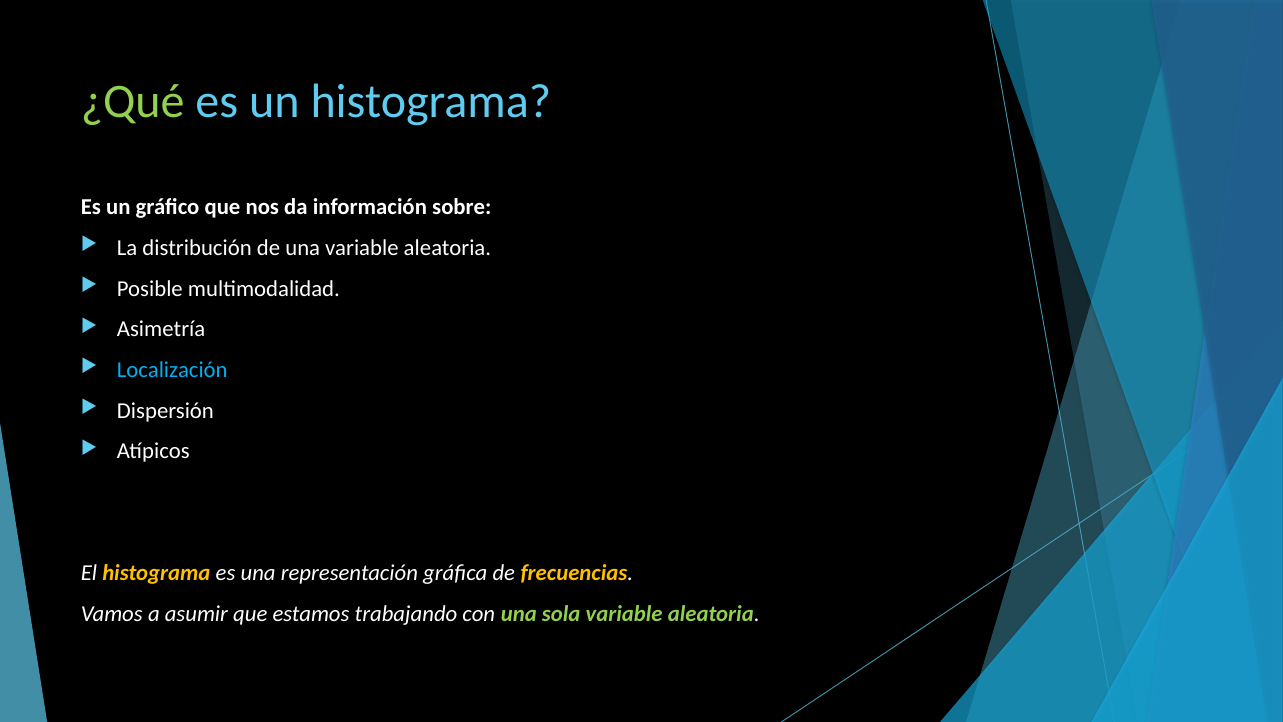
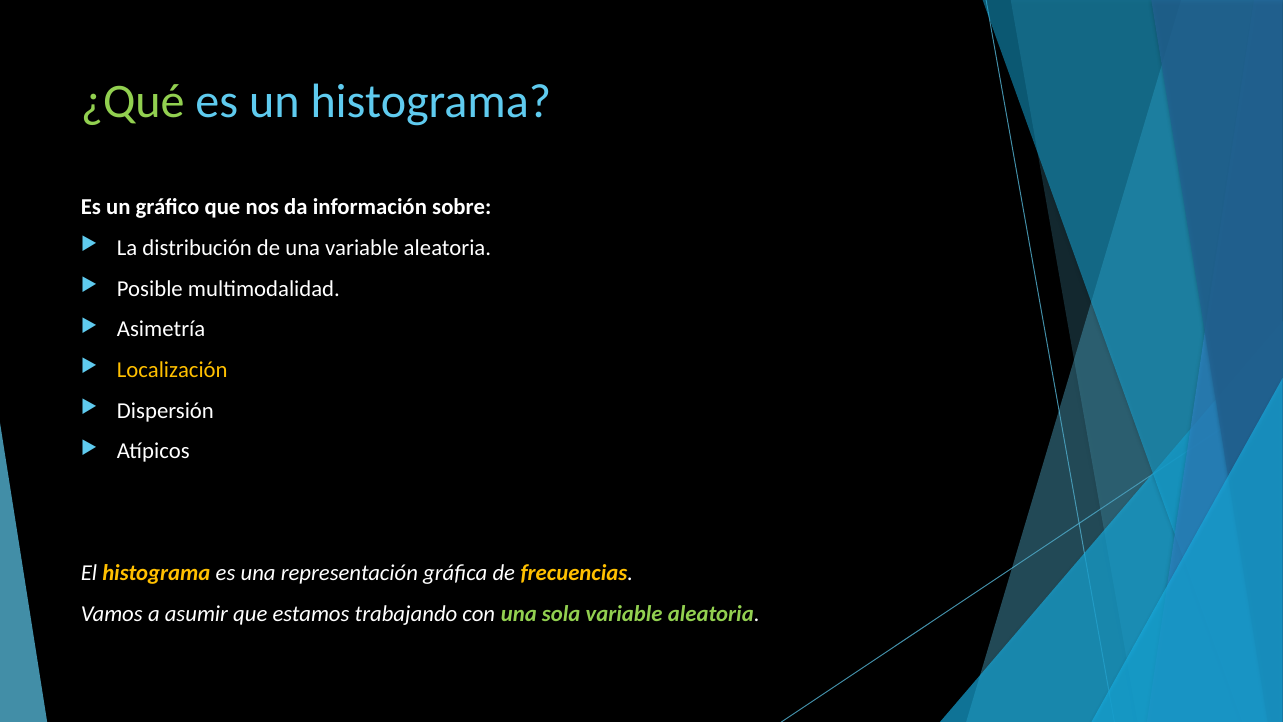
Localización colour: light blue -> yellow (172, 370)
